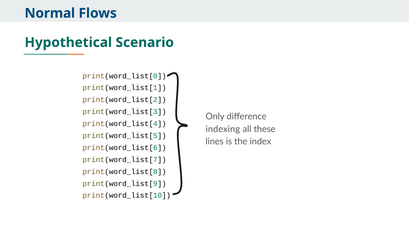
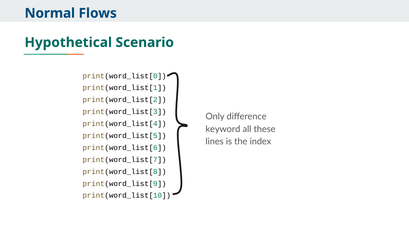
indexing: indexing -> keyword (223, 129)
